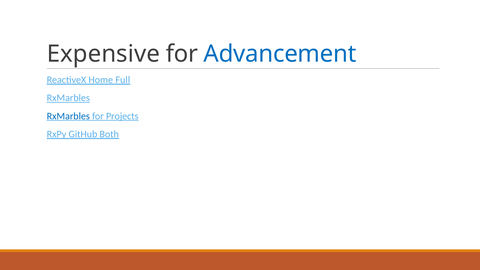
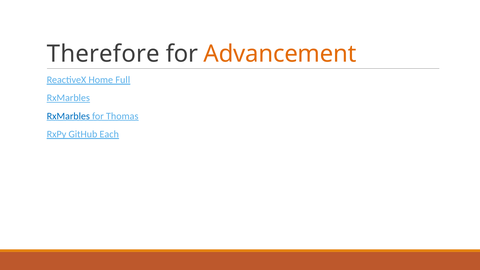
Expensive: Expensive -> Therefore (103, 54)
Advancement colour: blue -> orange (280, 54)
Projects: Projects -> Thomas (122, 116)
Both: Both -> Each (109, 134)
